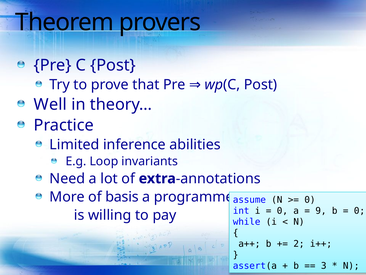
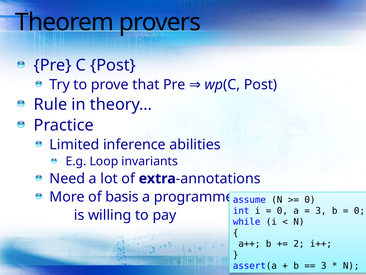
Well: Well -> Rule (50, 104)
9: 9 -> 3 (321, 211)
